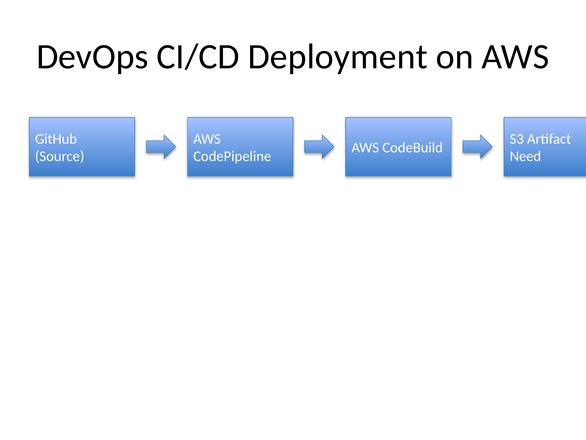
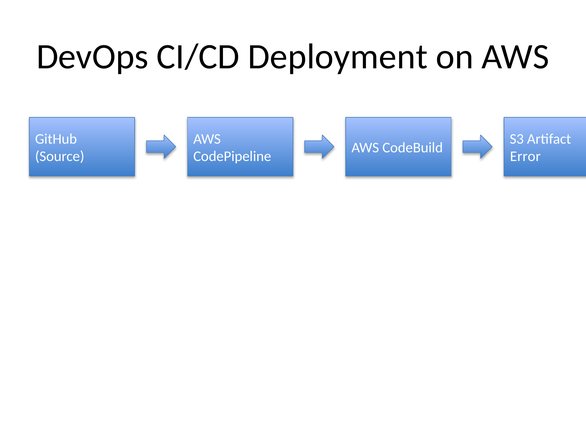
Need: Need -> Error (525, 156)
